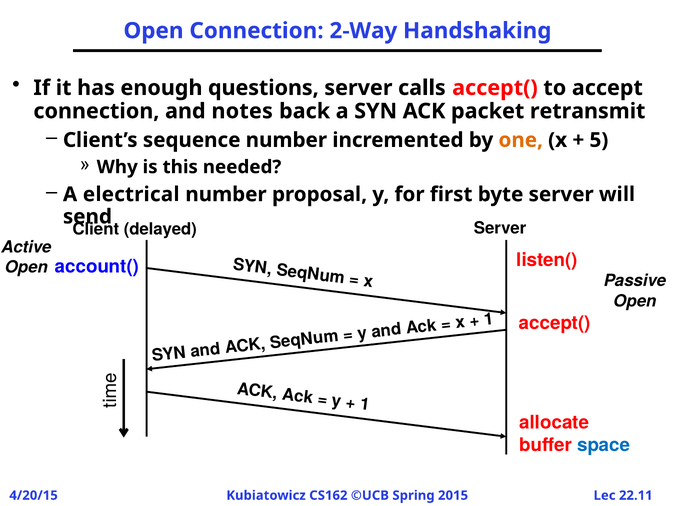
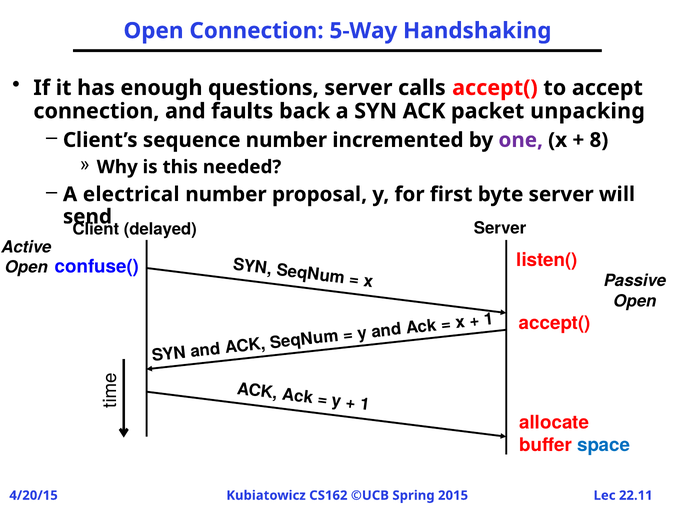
2-Way: 2-Way -> 5-Way (363, 31)
notes: notes -> faults (242, 111)
retransmit: retransmit -> unpacking (588, 111)
one colour: orange -> purple (521, 140)
5: 5 -> 8 (599, 140)
account(: account( -> confuse( (97, 267)
